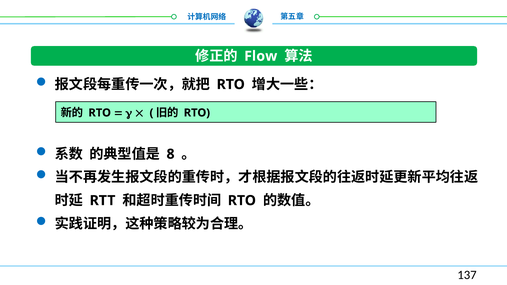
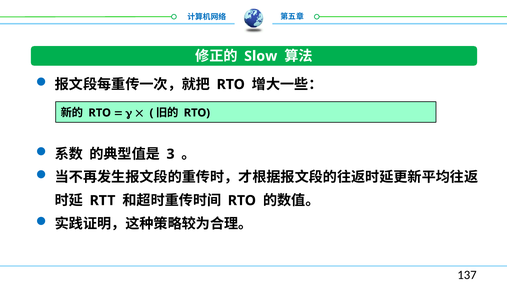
Flow: Flow -> Slow (261, 56)
8: 8 -> 3 (171, 154)
